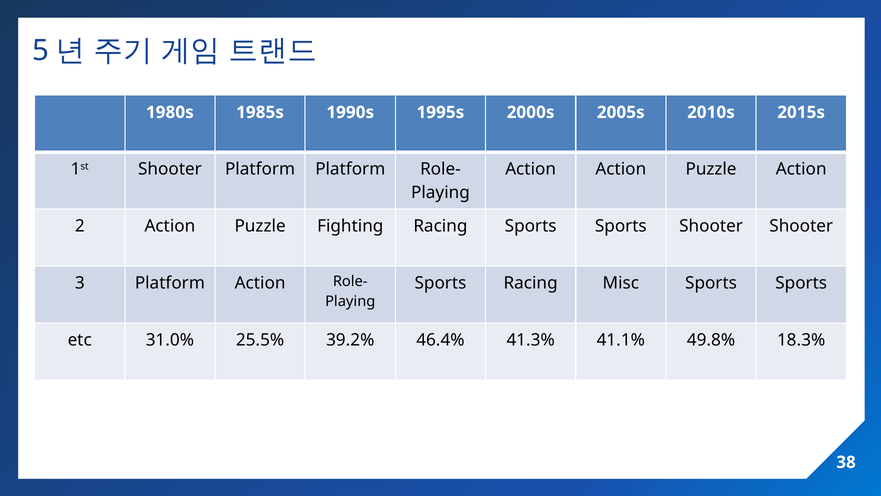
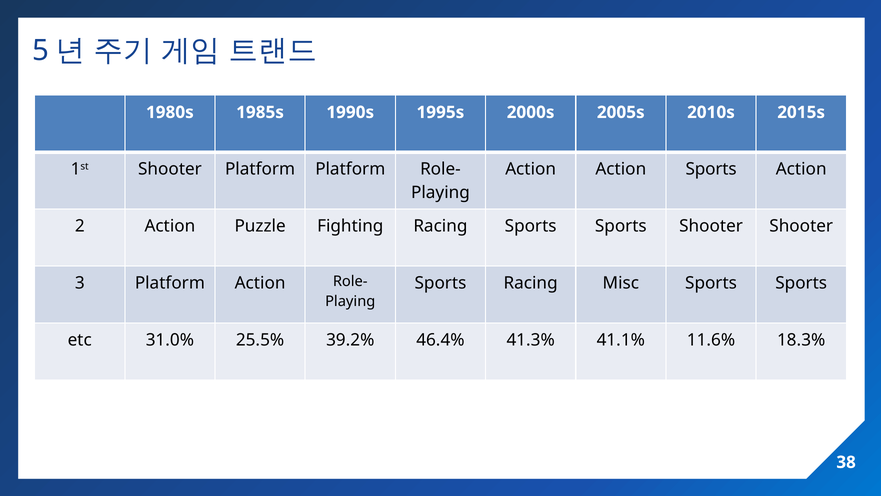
Action Action Puzzle: Puzzle -> Sports (711, 169)
49.8%: 49.8% -> 11.6% (711, 340)
